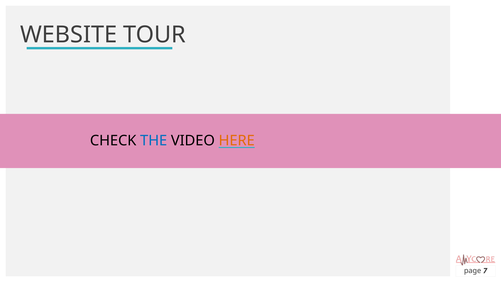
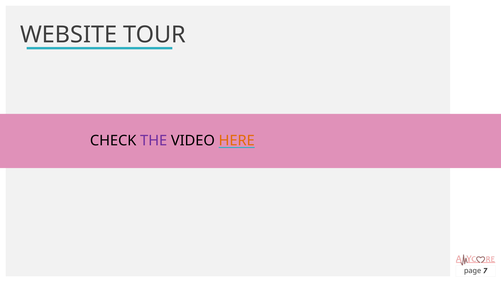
THE colour: blue -> purple (154, 141)
